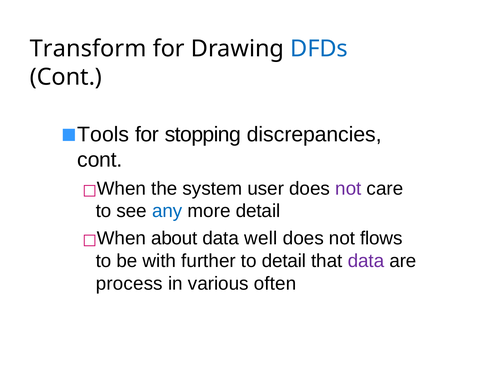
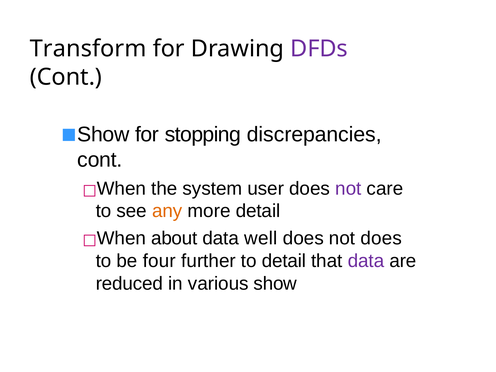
DFDs colour: blue -> purple (319, 49)
Tools: Tools -> Show (103, 135)
any colour: blue -> orange (167, 211)
not flows: flows -> does (381, 238)
with: with -> four (159, 261)
process: process -> reduced (129, 283)
various often: often -> show (275, 283)
